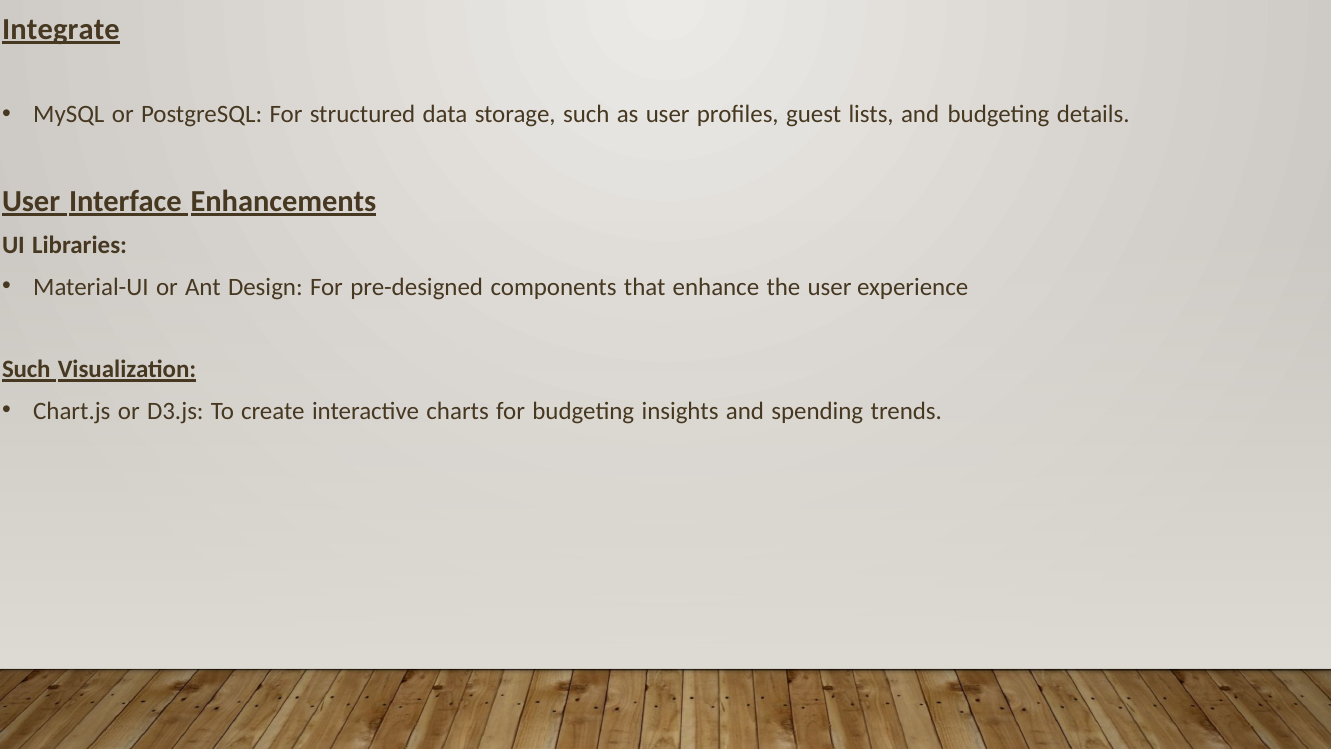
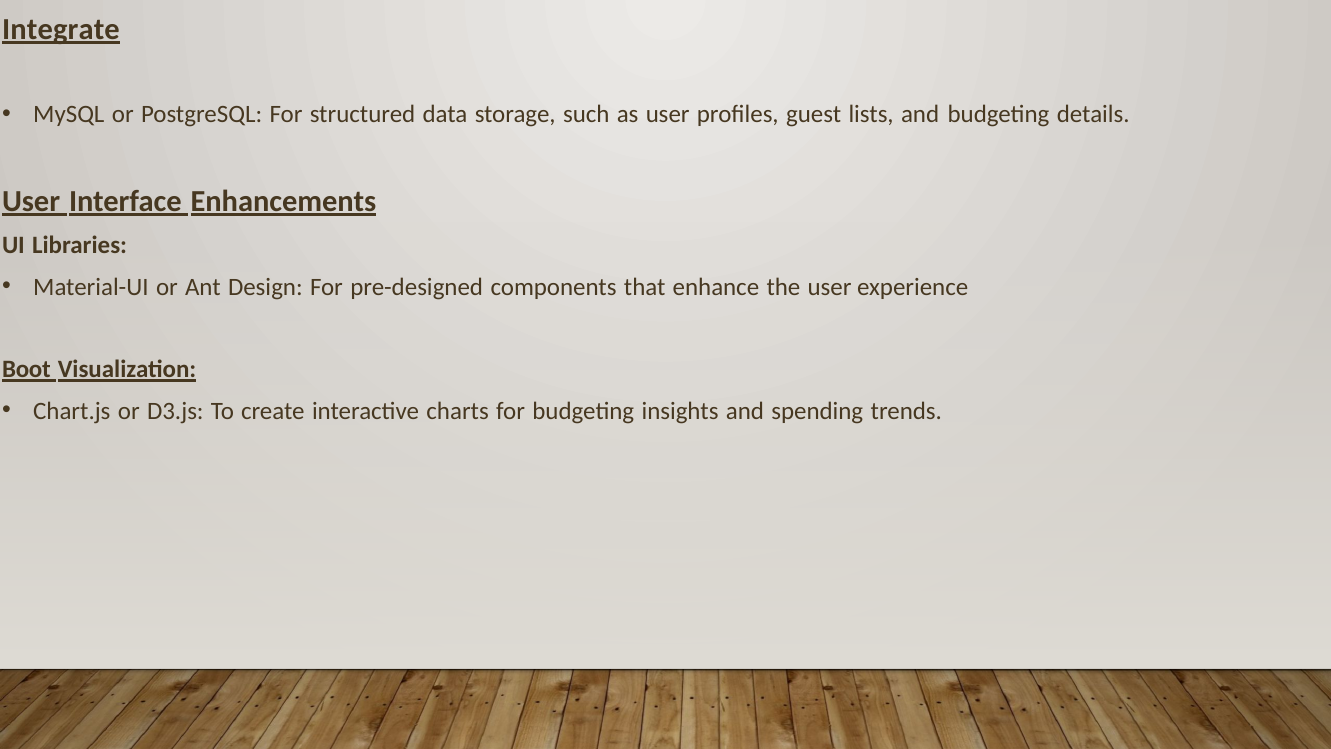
Such: Such -> Boot (26, 369)
